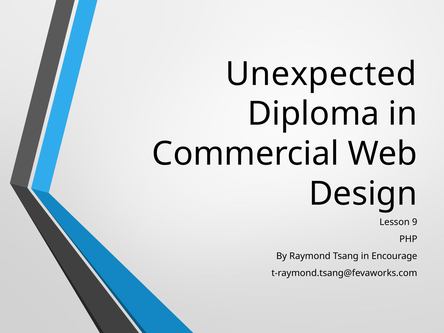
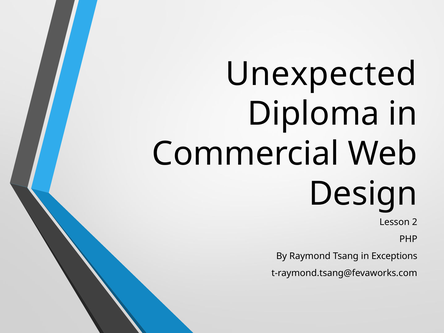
9: 9 -> 2 (415, 222)
Encourage: Encourage -> Exceptions (394, 256)
